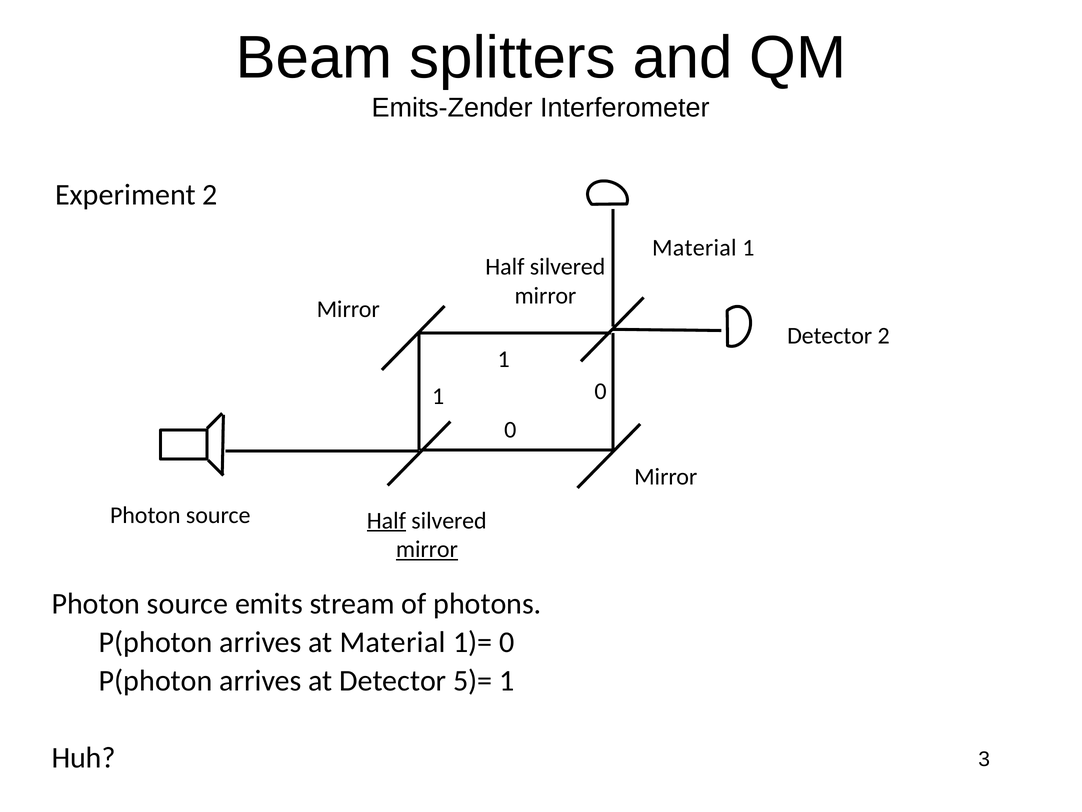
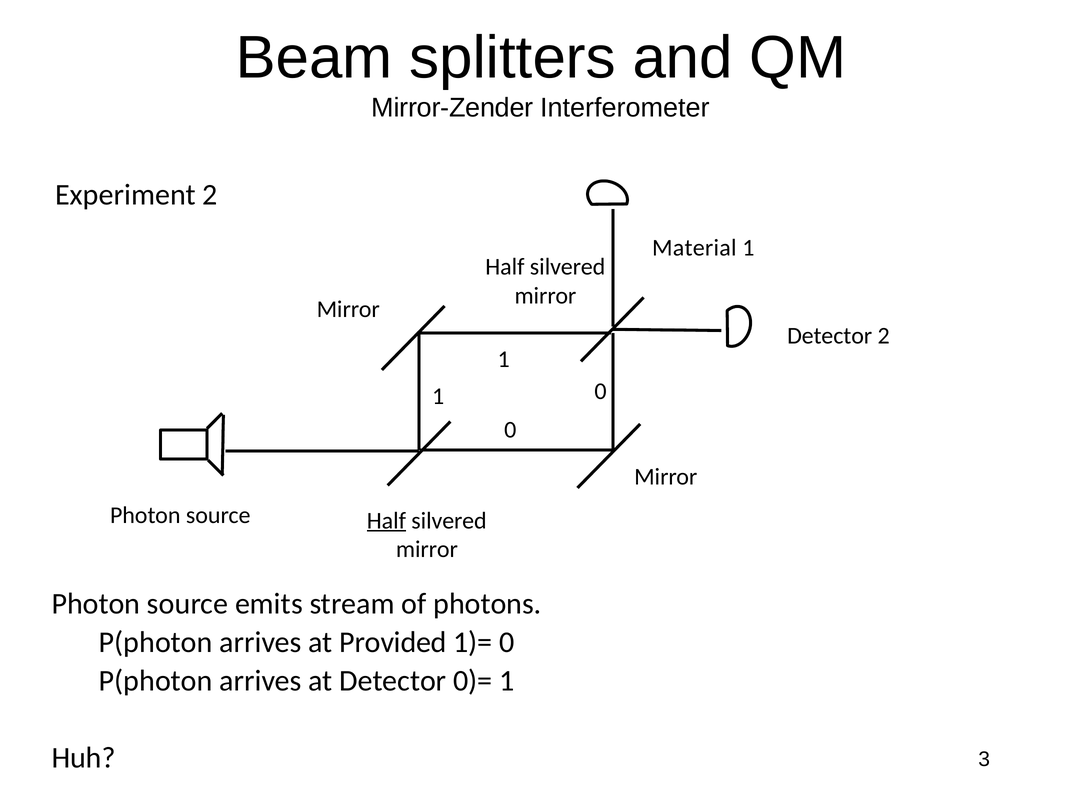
Emits-Zender: Emits-Zender -> Mirror-Zender (452, 108)
mirror underline: present -> none (427, 549)
at Material: Material -> Provided (393, 642)
5)=: 5)= -> 0)= (473, 681)
